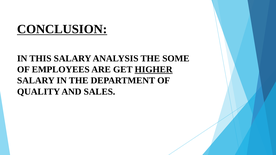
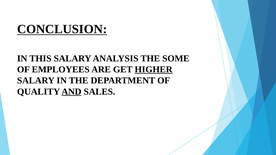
AND underline: none -> present (71, 92)
